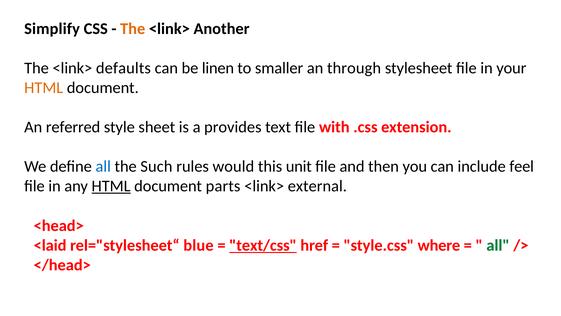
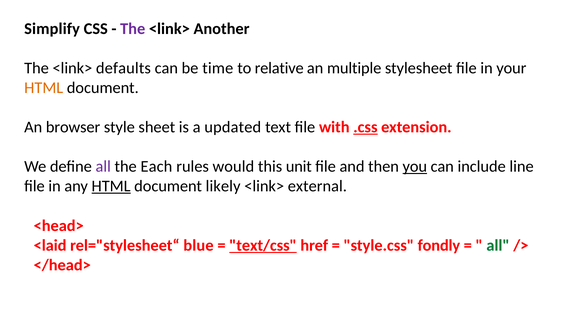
The colour: orange -> purple (133, 29)
linen: linen -> time (218, 68)
smaller: smaller -> relative (279, 68)
through: through -> multiple (354, 68)
referred: referred -> browser (73, 127)
provides: provides -> updated (233, 127)
.css underline: none -> present (365, 127)
all colour: blue -> purple (103, 166)
Such: Such -> Each (156, 166)
you underline: none -> present (415, 166)
feel: feel -> line (522, 166)
parts: parts -> likely (223, 186)
where: where -> fondly (439, 245)
